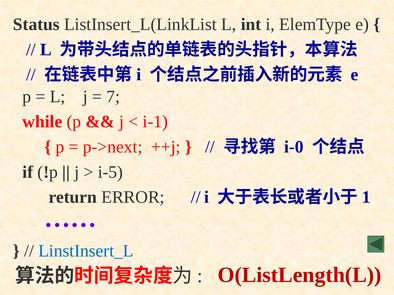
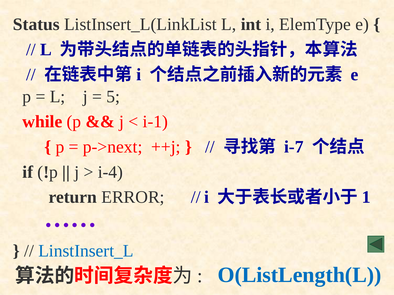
7: 7 -> 5 (113, 97)
i-0: i-0 -> i-7 (294, 147)
i-5: i-5 -> i-4 (110, 172)
O(ListLength(L colour: red -> blue (299, 275)
